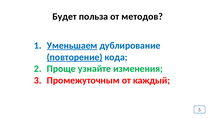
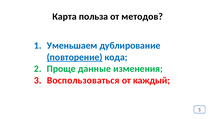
Будет: Будет -> Карта (65, 16)
Уменьшаем underline: present -> none (72, 45)
узнайте: узнайте -> данные (94, 69)
Промежуточным: Промежуточным -> Воспользоваться (83, 80)
